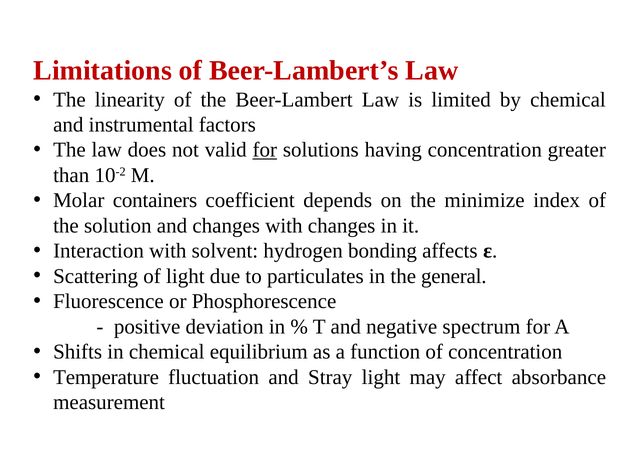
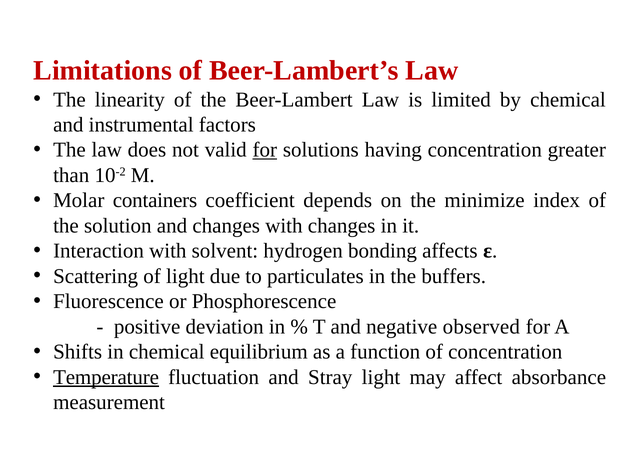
general: general -> buffers (454, 276)
spectrum: spectrum -> observed (481, 326)
Temperature underline: none -> present (106, 377)
